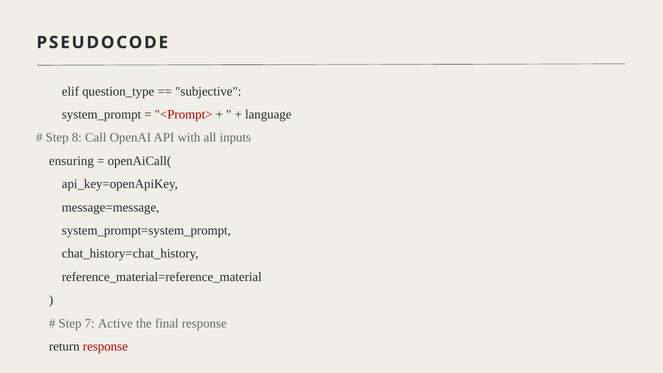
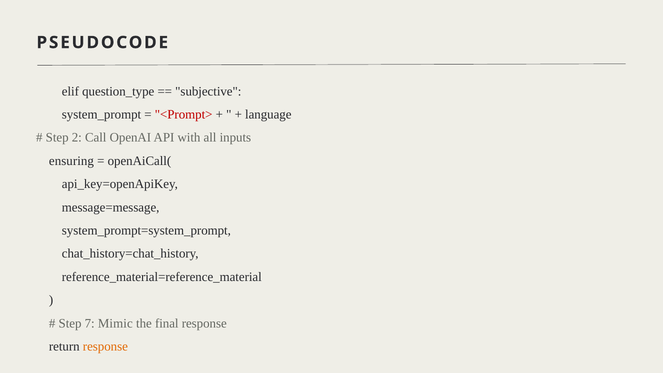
8: 8 -> 2 (77, 138)
Active: Active -> Mimic (115, 323)
response colour: red -> orange (105, 346)
